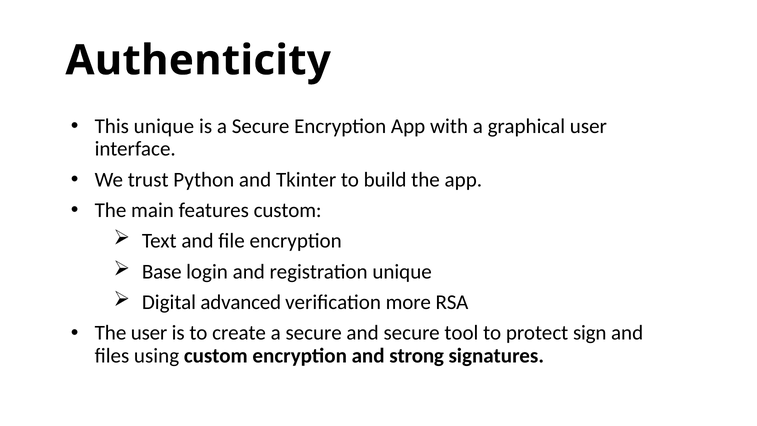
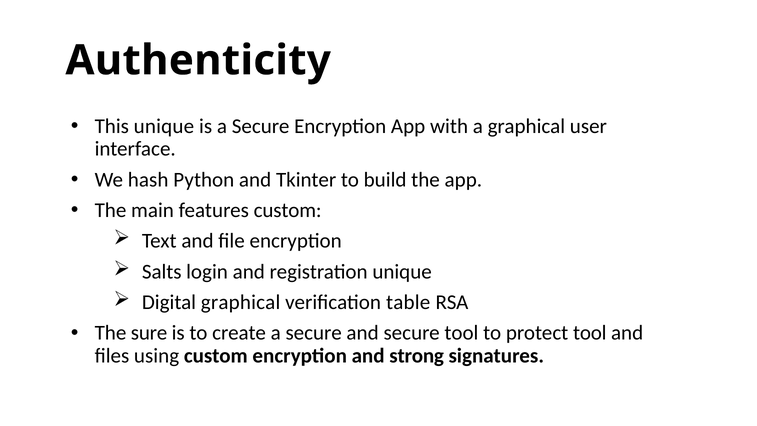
trust: trust -> hash (148, 180)
Base: Base -> Salts (162, 272)
Digital advanced: advanced -> graphical (241, 302)
more: more -> table (408, 302)
The user: user -> sure (149, 333)
protect sign: sign -> tool (590, 333)
